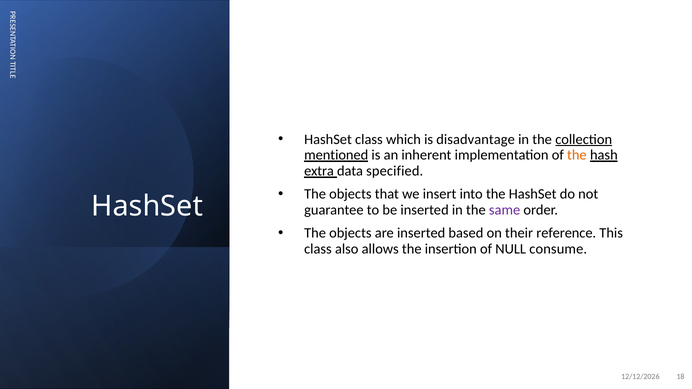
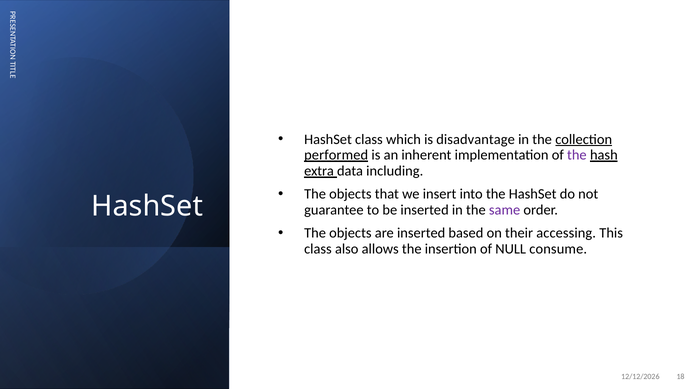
mentioned: mentioned -> performed (336, 155)
the colour: orange -> purple (577, 155)
specified: specified -> including (395, 171)
reference: reference -> accessing (566, 233)
